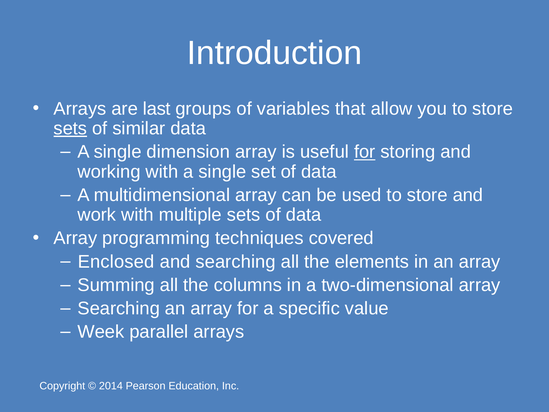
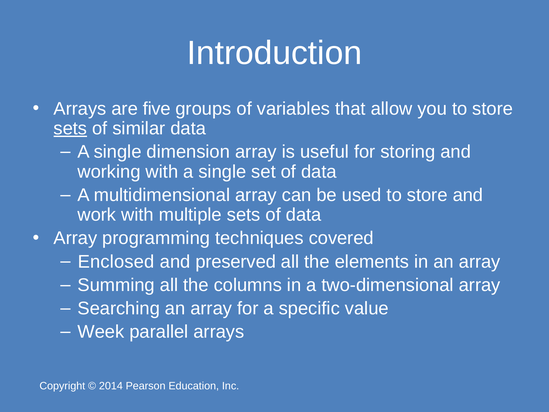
last: last -> five (157, 109)
for underline: present -> none (365, 152)
and searching: searching -> preserved (236, 261)
